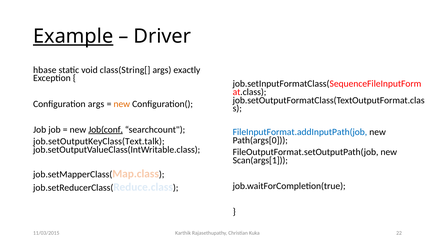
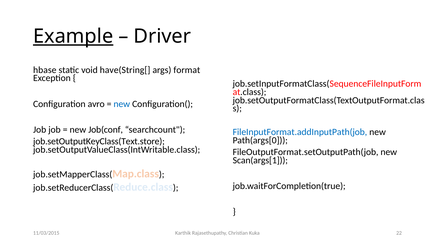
class(String[: class(String[ -> have(String[ (125, 70)
exactly: exactly -> format (187, 70)
Configuration args: args -> avro (96, 104)
new colour: orange -> blue (122, 104)
Job(conf underline: present -> none (106, 130)
job.setOutputKeyClass(Text.talk: job.setOutputKeyClass(Text.talk -> job.setOutputKeyClass(Text.store (99, 142)
